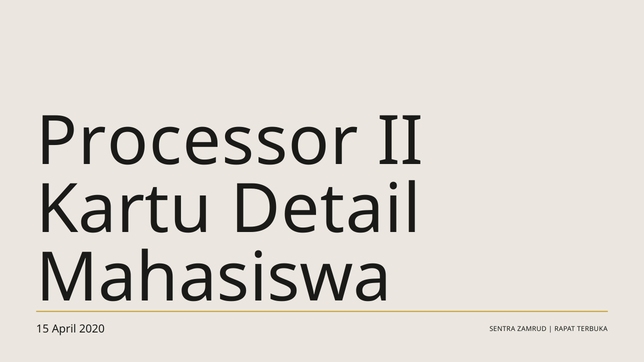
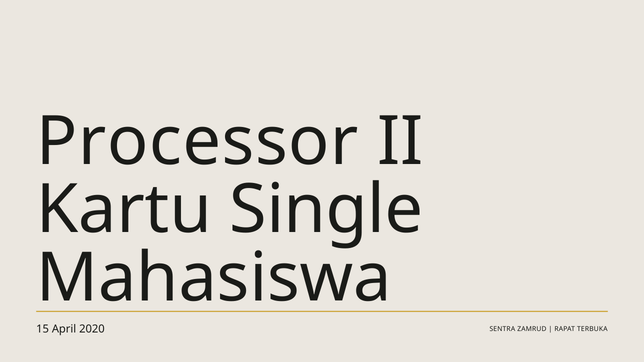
Detail: Detail -> Single (326, 210)
